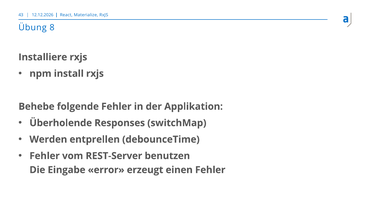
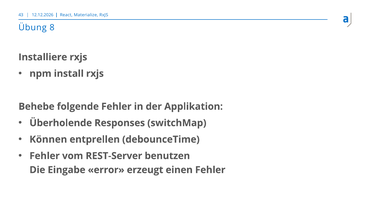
Werden: Werden -> Können (48, 140)
